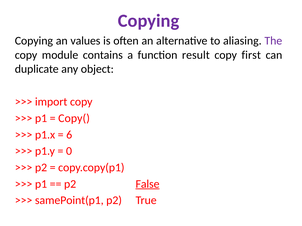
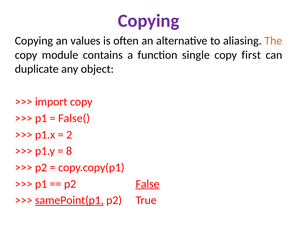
The colour: purple -> orange (273, 41)
result: result -> single (196, 55)
Copy(: Copy( -> False( (74, 119)
6: 6 -> 2 (69, 135)
0: 0 -> 8 (69, 151)
samePoint(p1 underline: none -> present (69, 201)
